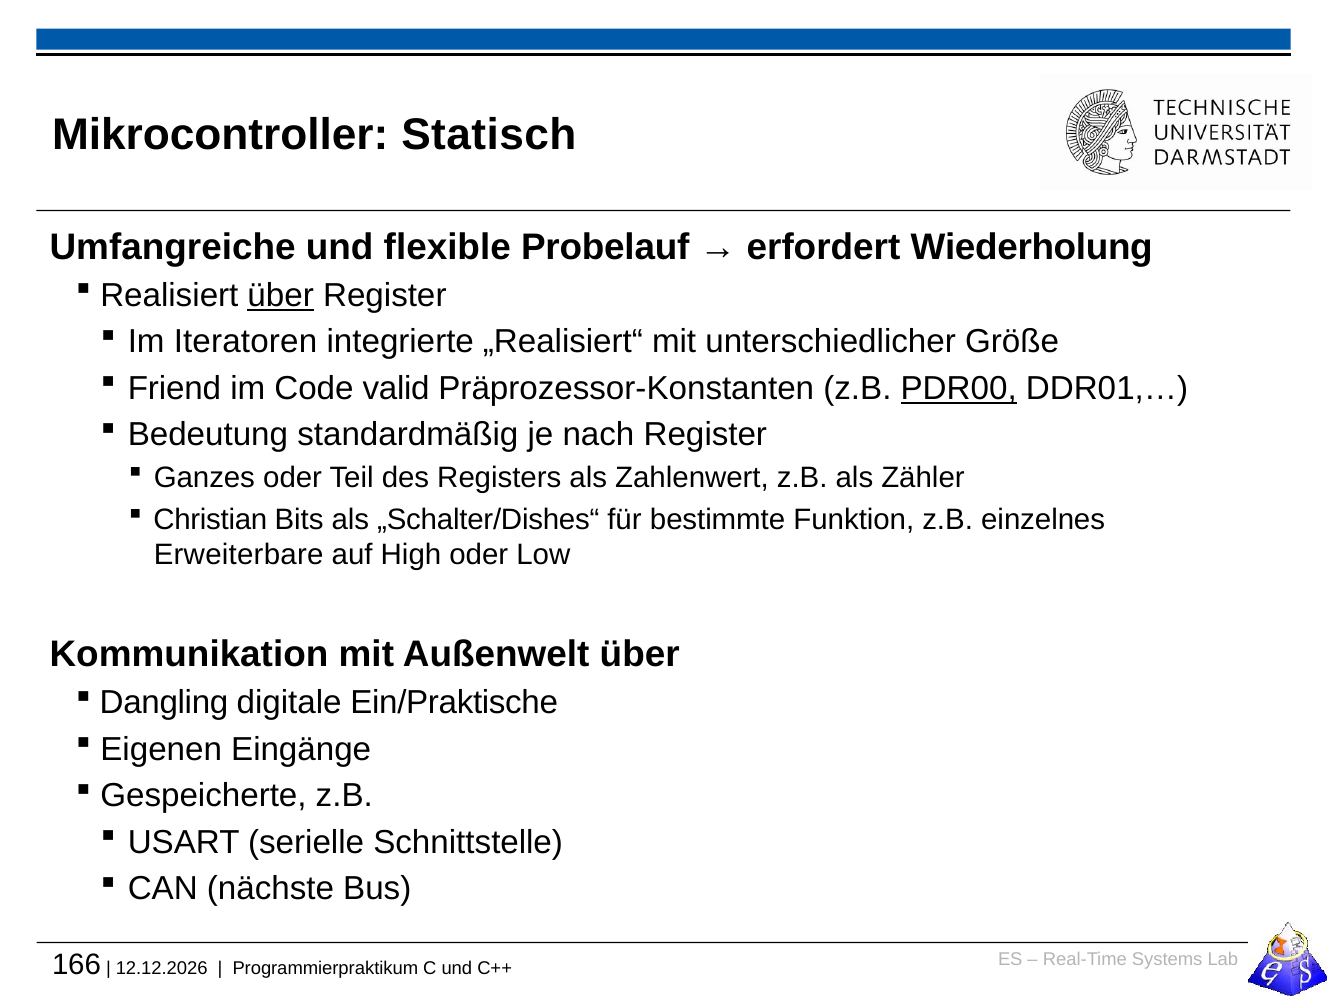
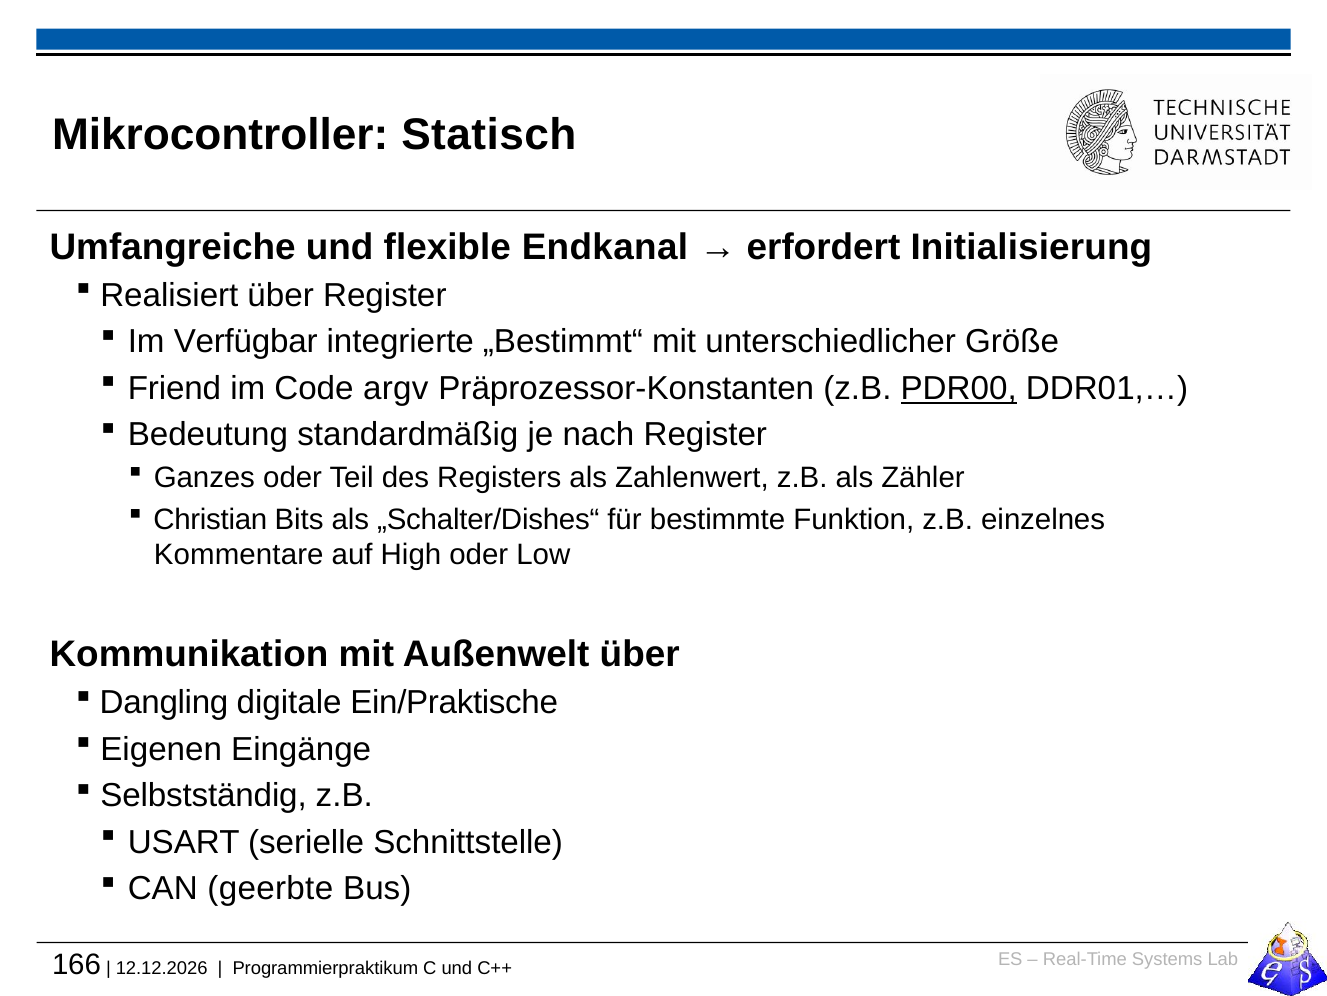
Probelauf: Probelauf -> Endkanal (605, 247)
Wiederholung: Wiederholung -> Initialisierung (1031, 247)
über underline: present -> none (281, 295)
Iteratoren: Iteratoren -> Verfügbar (246, 342)
„Realisiert“: „Realisiert“ -> „Bestimmt“ (563, 342)
valid: valid -> argv (396, 388)
Erweiterbare: Erweiterbare -> Kommentare (239, 554)
Gespeicherte: Gespeicherte -> Selbstständig (204, 795)
nächste: nächste -> geerbte (270, 888)
